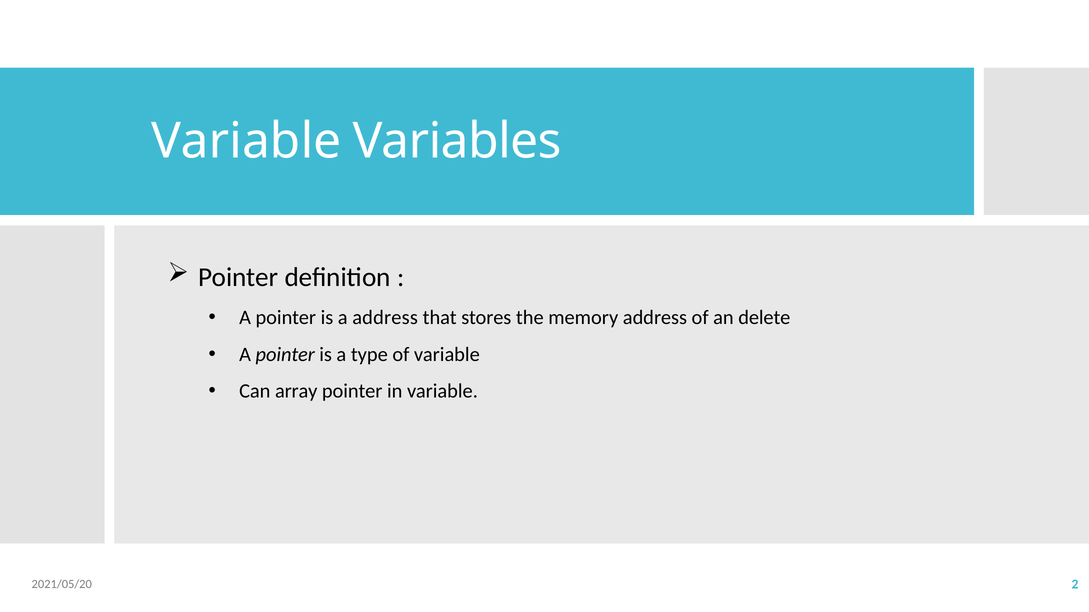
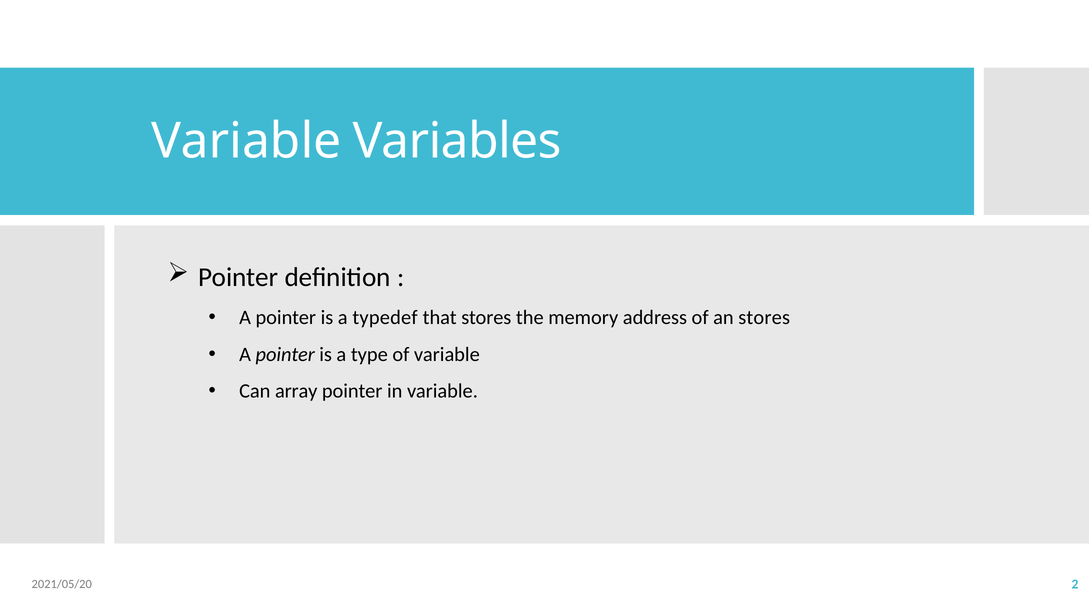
a address: address -> typedef (385, 318)
an delete: delete -> stores (764, 318)
